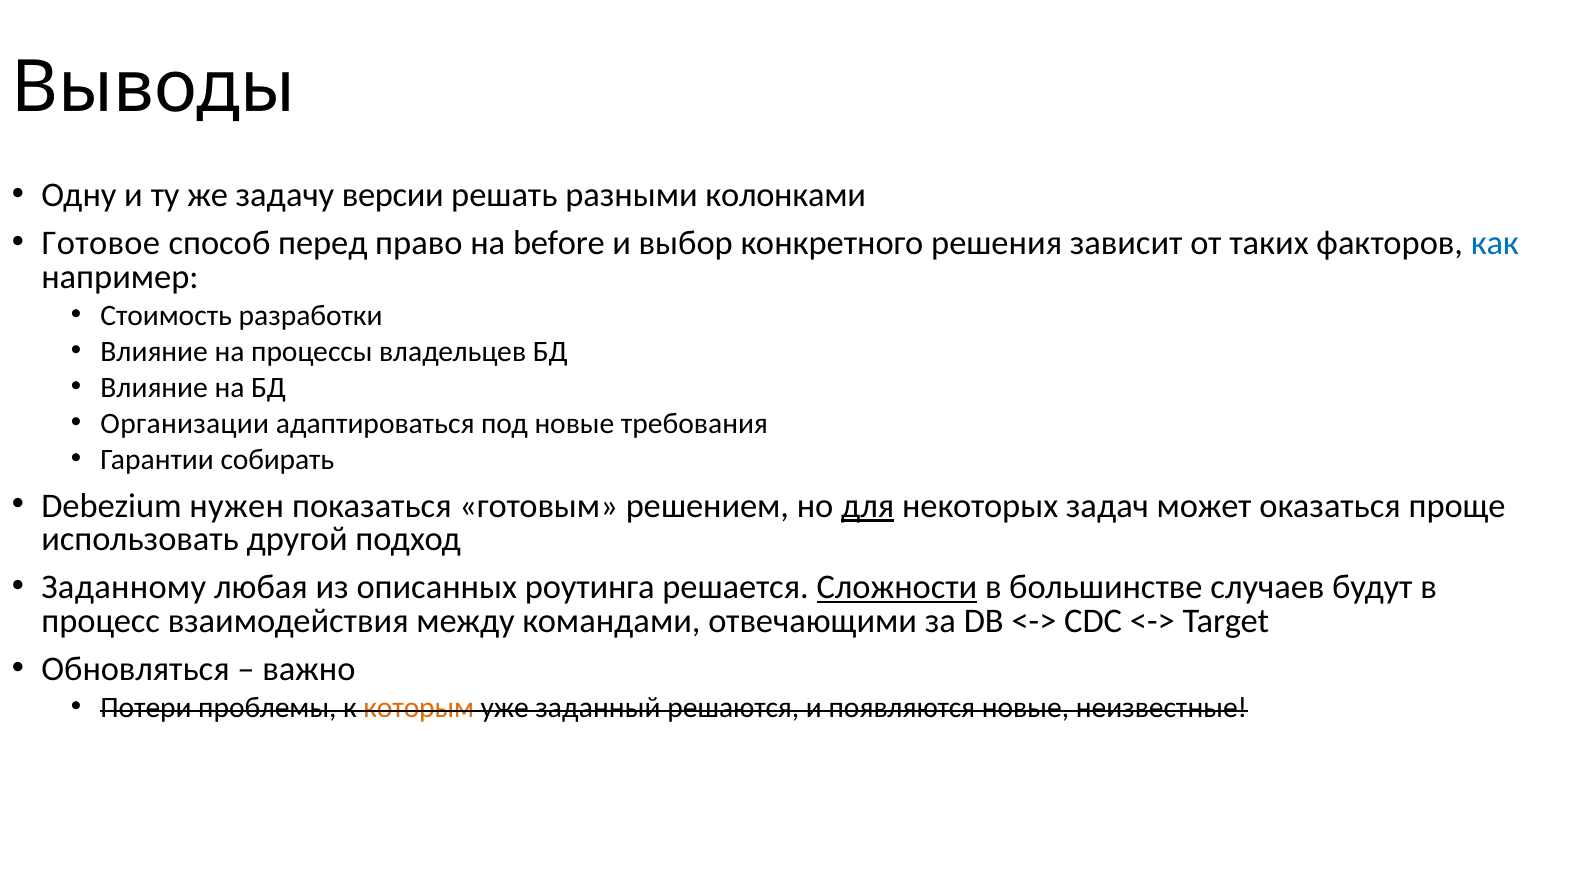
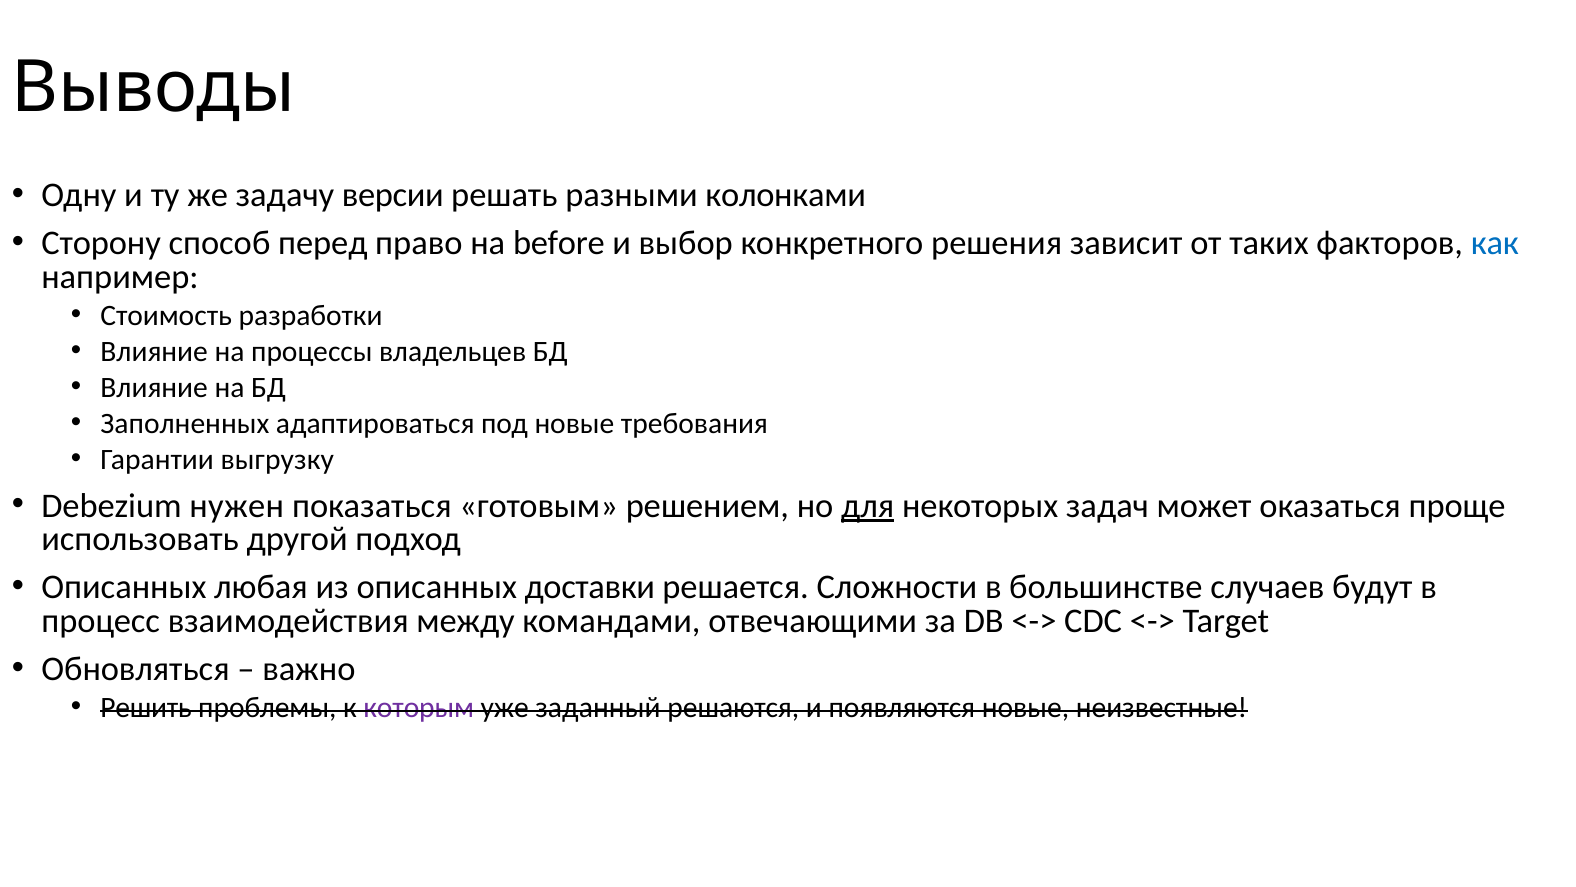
Готовое: Готовое -> Сторону (101, 243)
Организации: Организации -> Заполненных (185, 424)
собирать: собирать -> выгрузку (277, 460)
Заданному: Заданному -> Описанных (124, 587)
роутинга: роутинга -> доставки (590, 587)
Сложности underline: present -> none (897, 587)
Потери: Потери -> Решить (146, 708)
которым colour: orange -> purple (419, 708)
